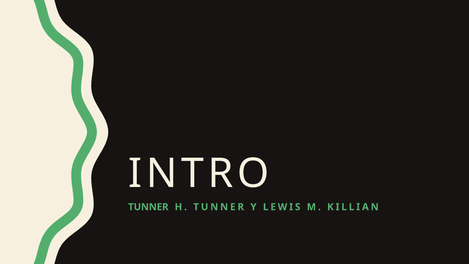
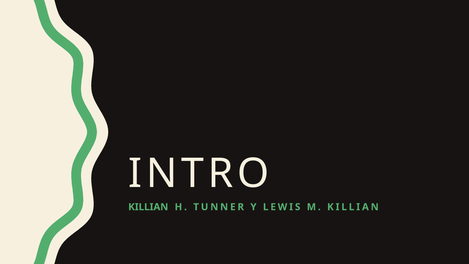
TUNNER: TUNNER -> KILLIAN (148, 207)
